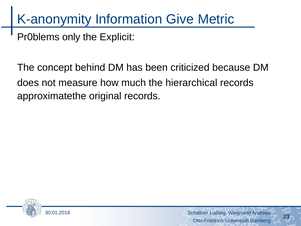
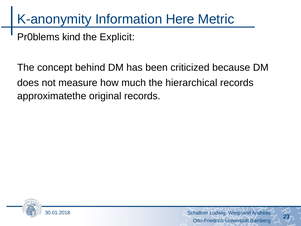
Give: Give -> Here (180, 19)
only: only -> kind (71, 37)
